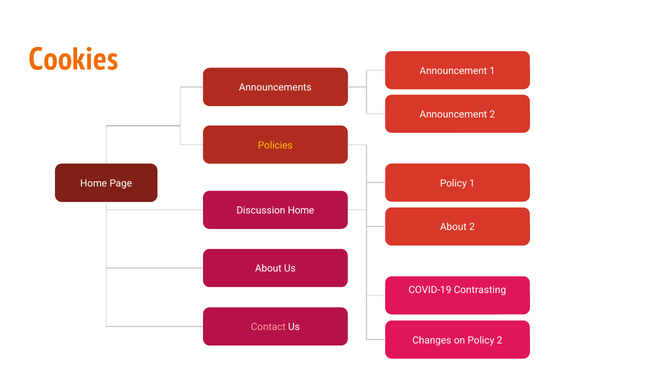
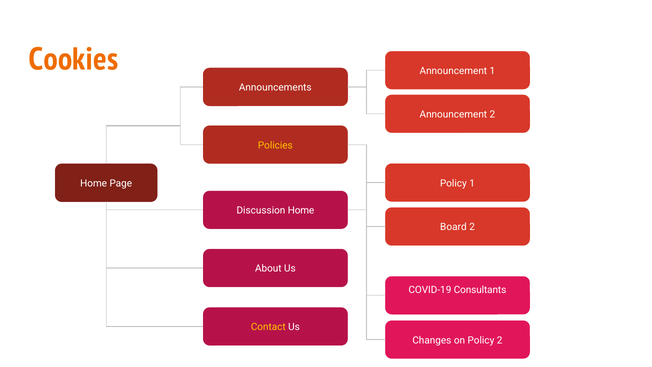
About: About -> Board (453, 227)
Contrasting: Contrasting -> Consultants (480, 290)
Contact colour: pink -> yellow (268, 327)
